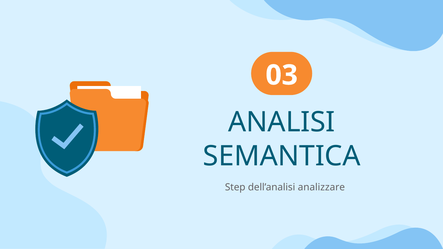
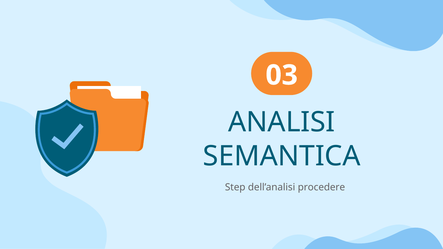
analizzare: analizzare -> procedere (321, 187)
